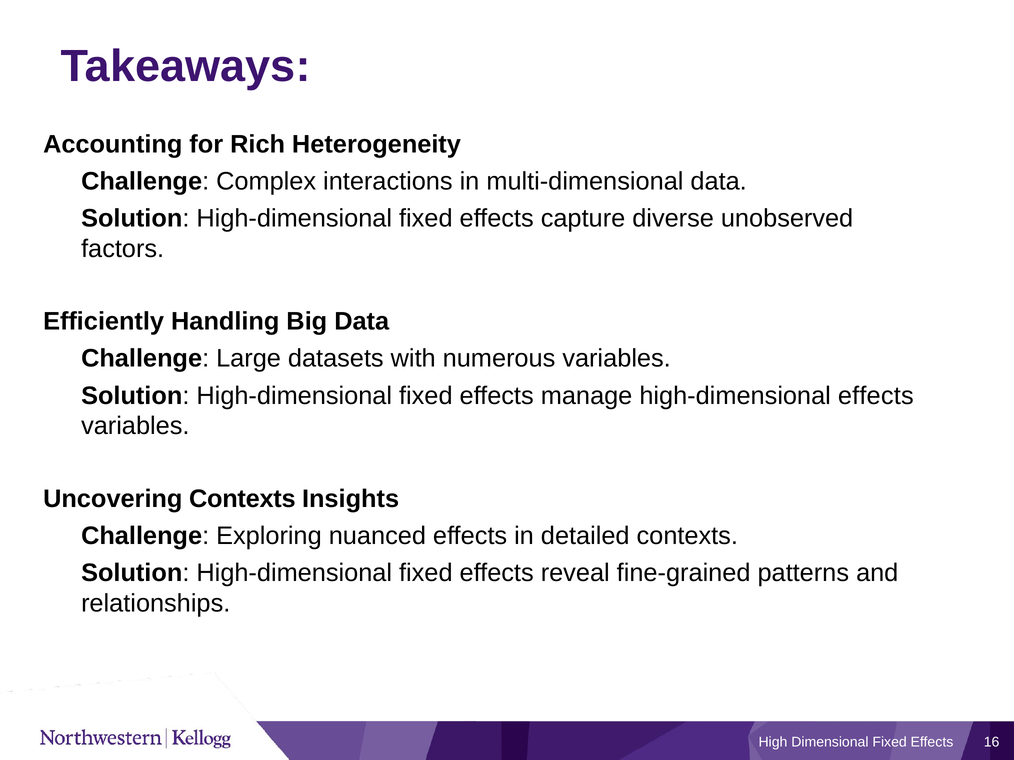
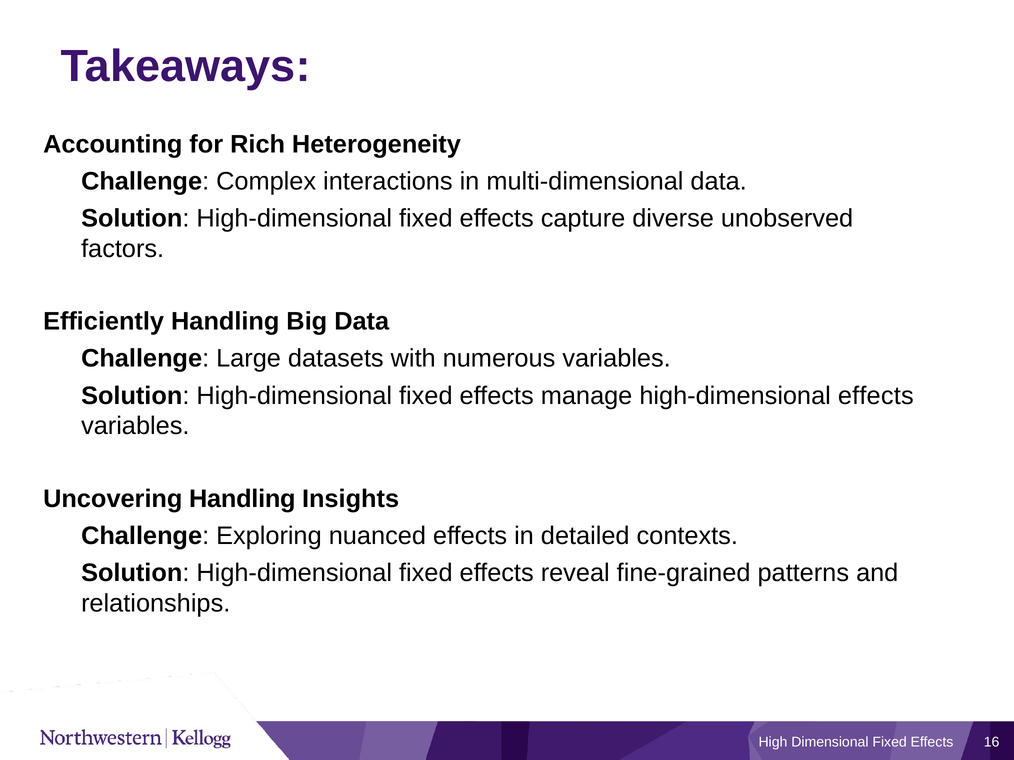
Uncovering Contexts: Contexts -> Handling (242, 499)
